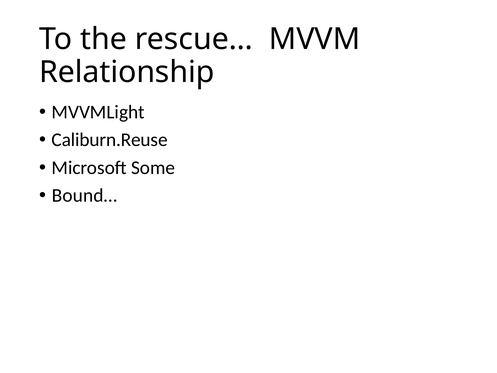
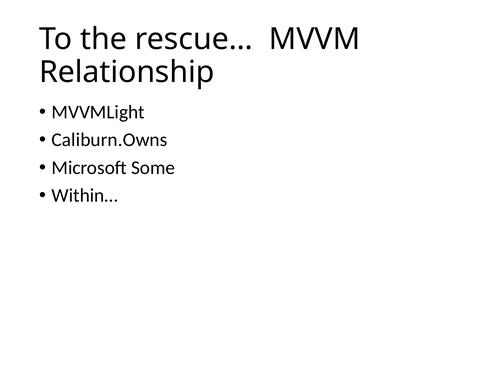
Caliburn.Reuse: Caliburn.Reuse -> Caliburn.Owns (109, 140)
Bound…: Bound… -> Within… (85, 195)
